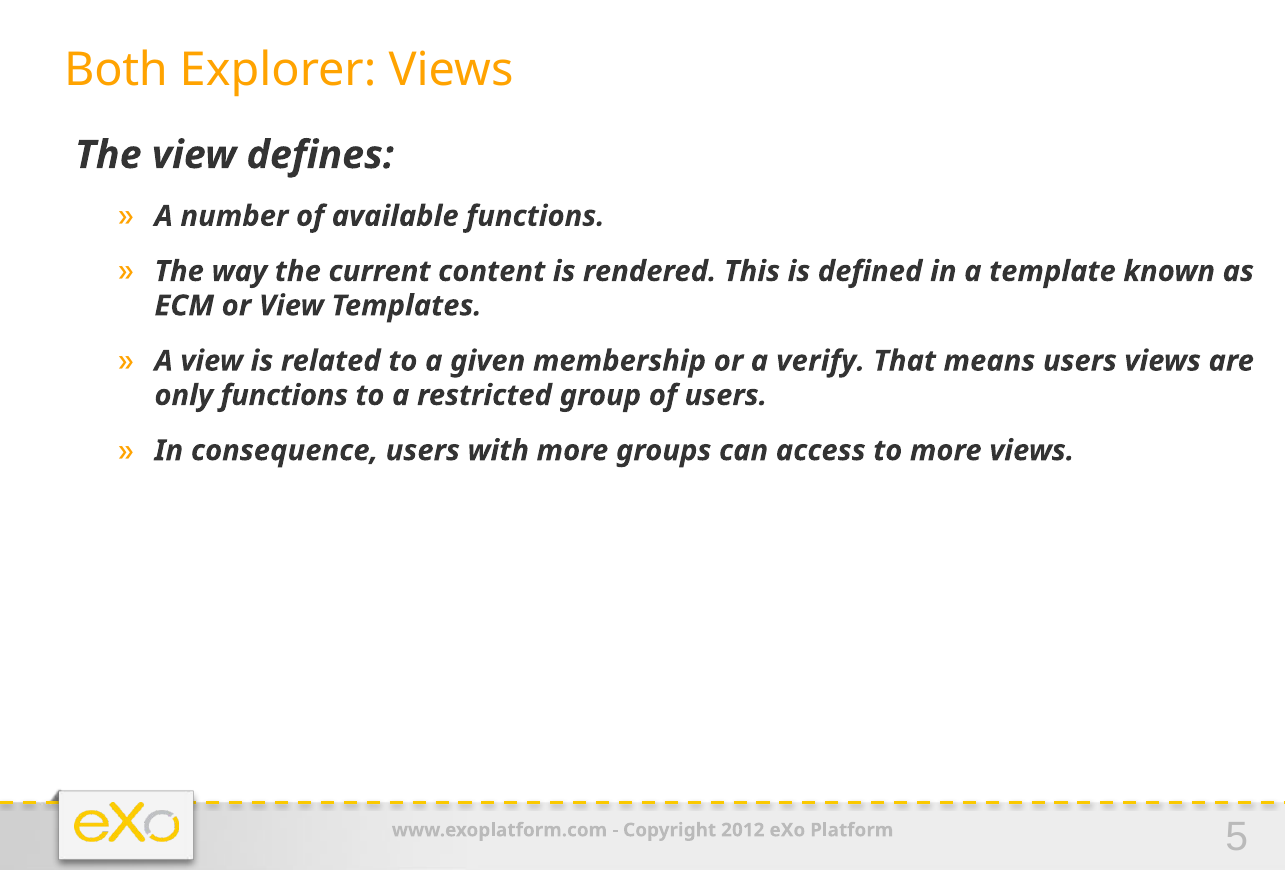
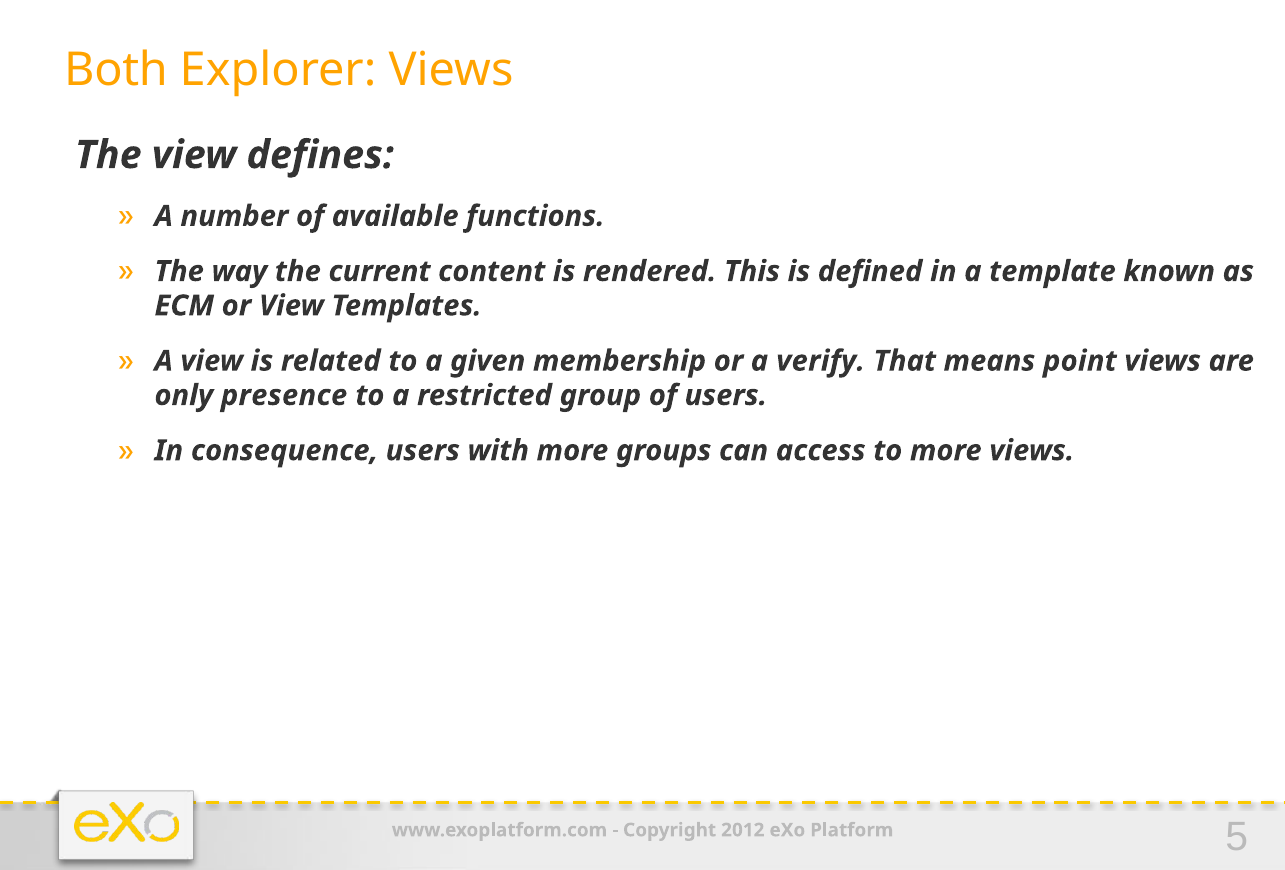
means users: users -> point (1080, 361)
only functions: functions -> presence (284, 396)
